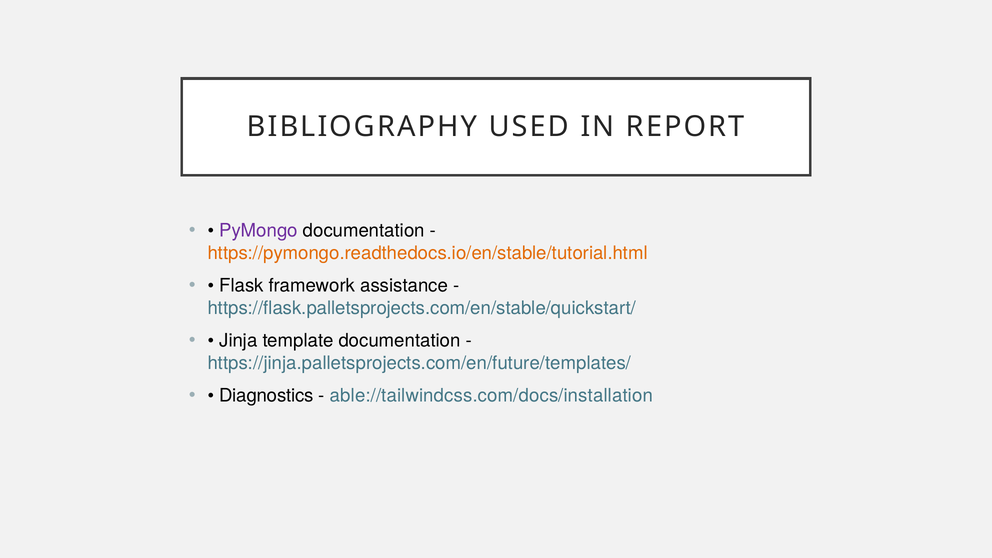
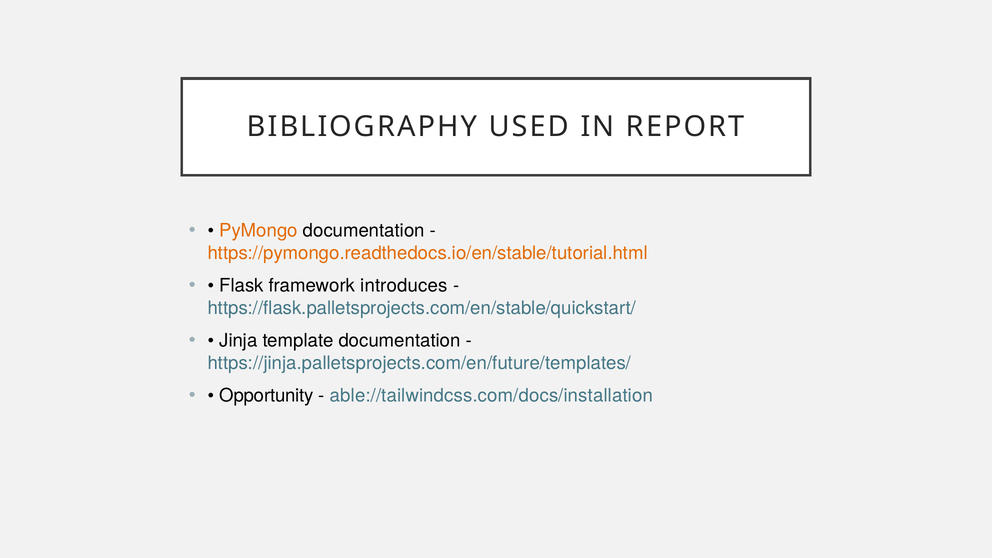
PyMongo colour: purple -> orange (258, 231)
assistance: assistance -> introduces (404, 286)
Diagnostics: Diagnostics -> Opportunity (266, 396)
